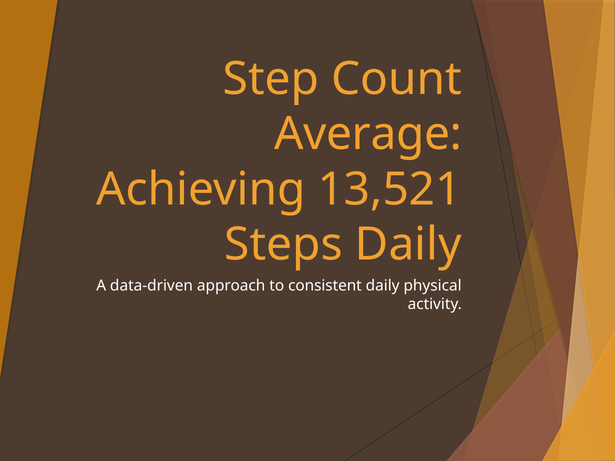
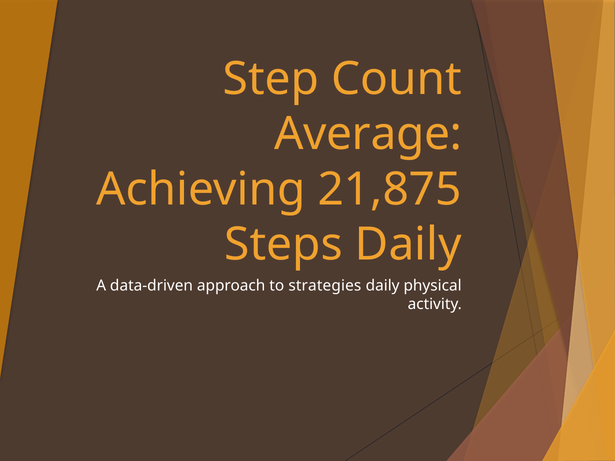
13,521: 13,521 -> 21,875 (390, 190)
consistent: consistent -> strategies (325, 286)
